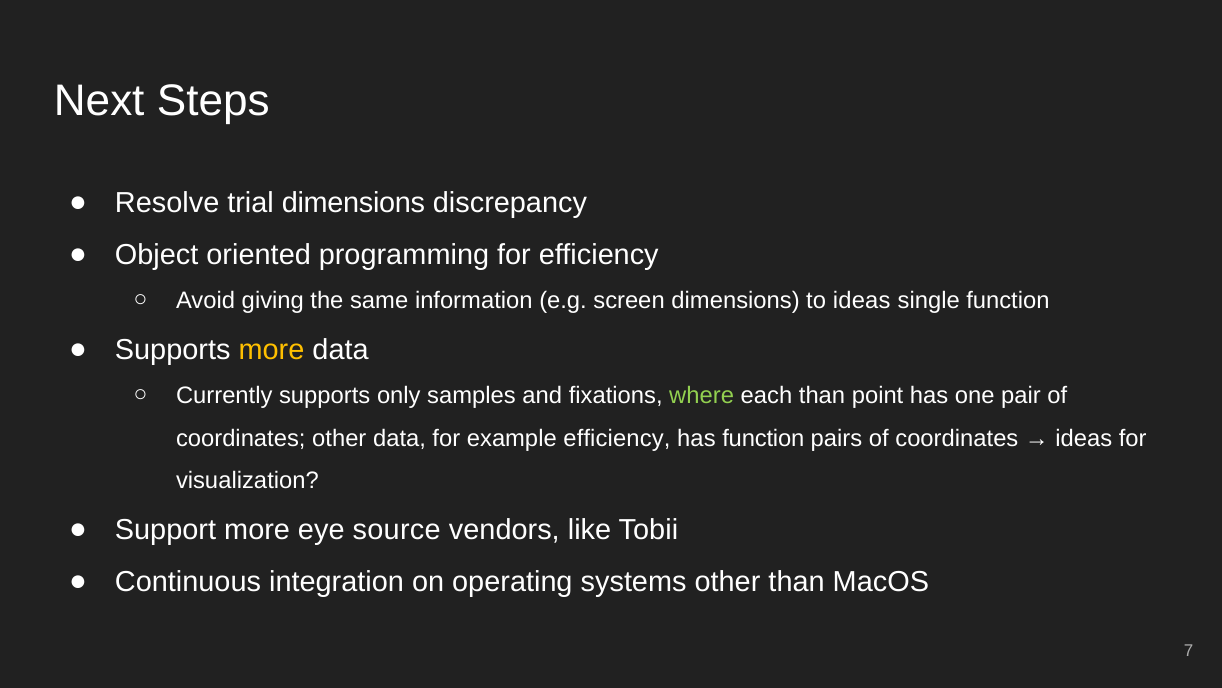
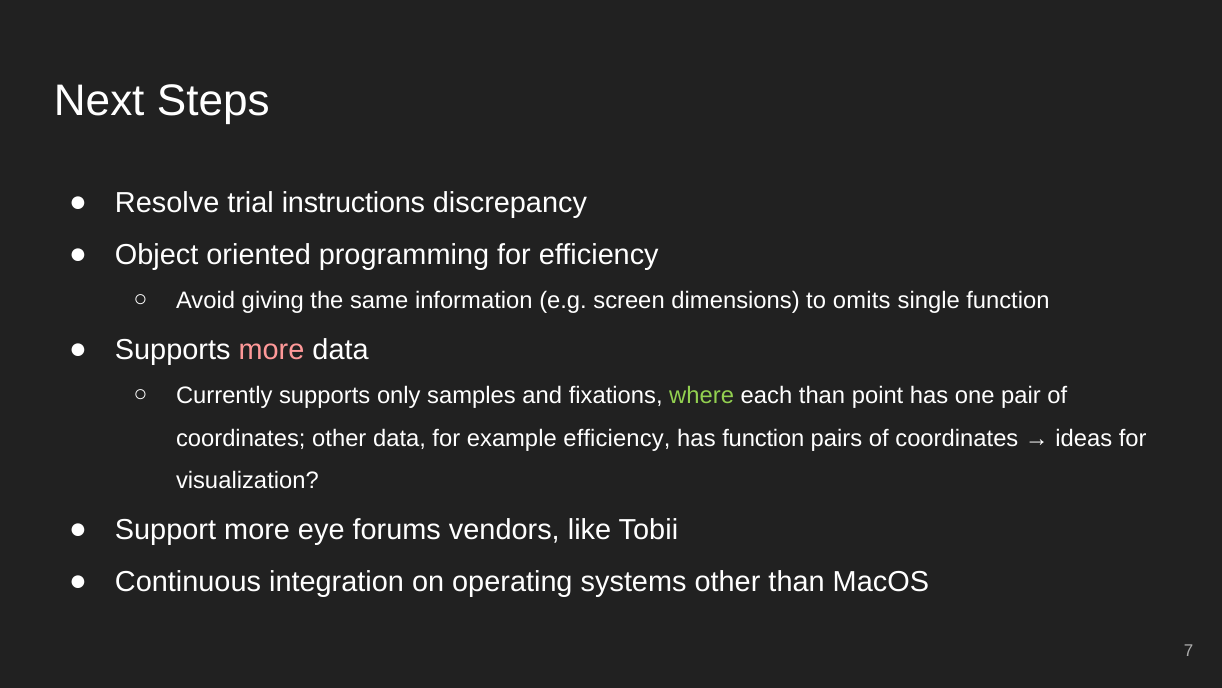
trial dimensions: dimensions -> instructions (353, 203)
to ideas: ideas -> omits (862, 300)
more colour: yellow -> pink (272, 350)
source: source -> forums (397, 530)
